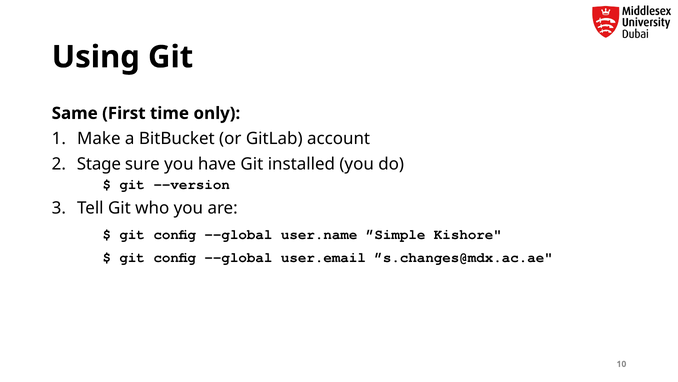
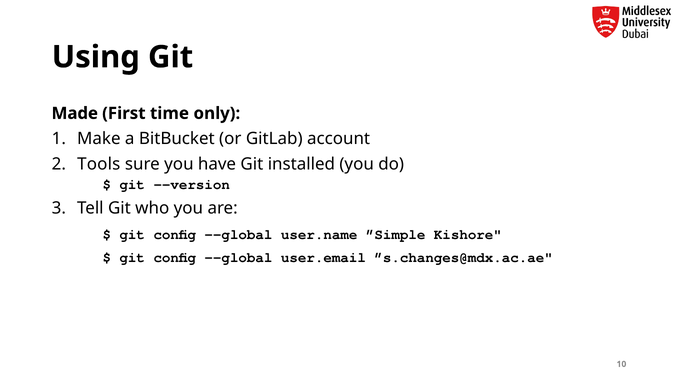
Same: Same -> Made (75, 113)
Stage: Stage -> Tools (99, 164)
